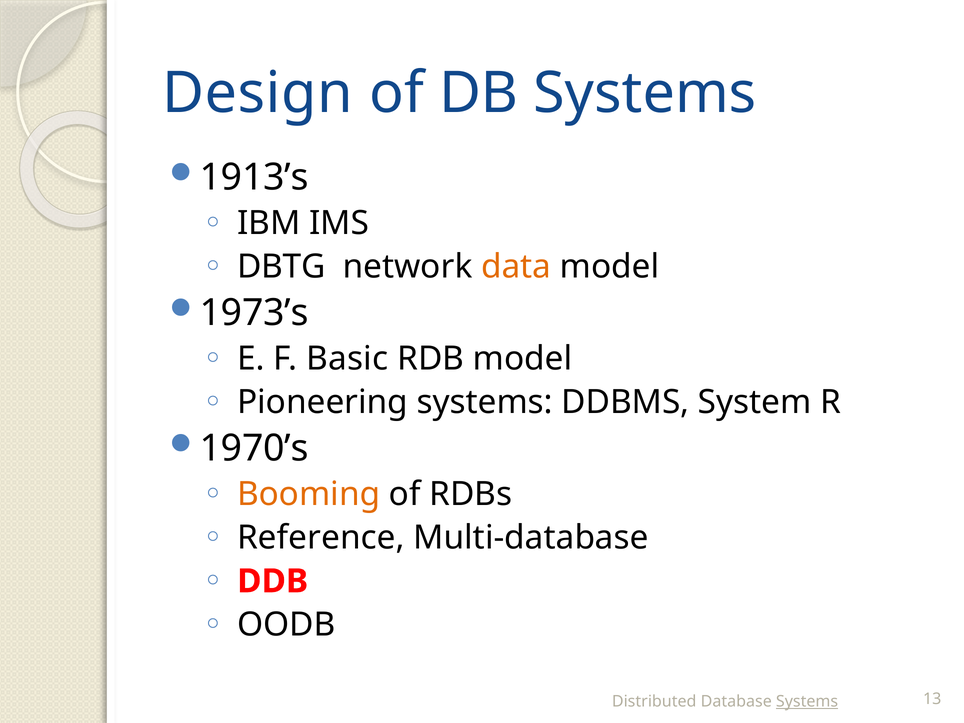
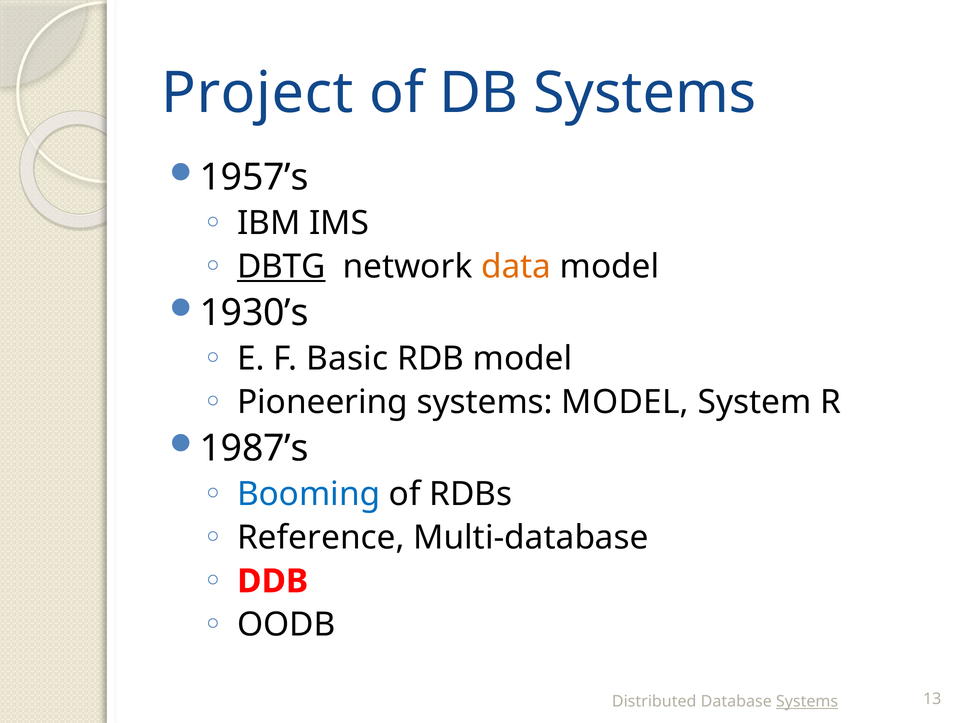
Design: Design -> Project (257, 93)
1913’s: 1913’s -> 1957’s (254, 178)
DBTG underline: none -> present (281, 267)
1973’s: 1973’s -> 1930’s (254, 313)
systems DDBMS: DDBMS -> MODEL (625, 402)
1970’s: 1970’s -> 1987’s (254, 449)
Booming colour: orange -> blue (309, 494)
